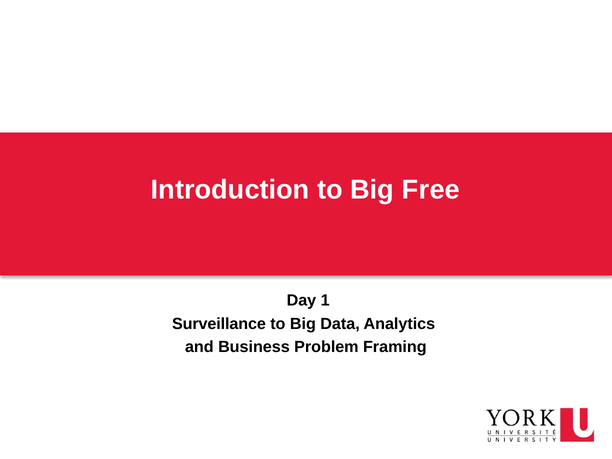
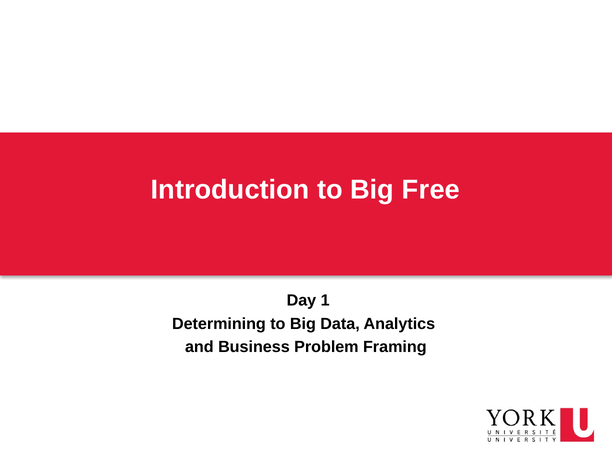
Surveillance: Surveillance -> Determining (219, 324)
